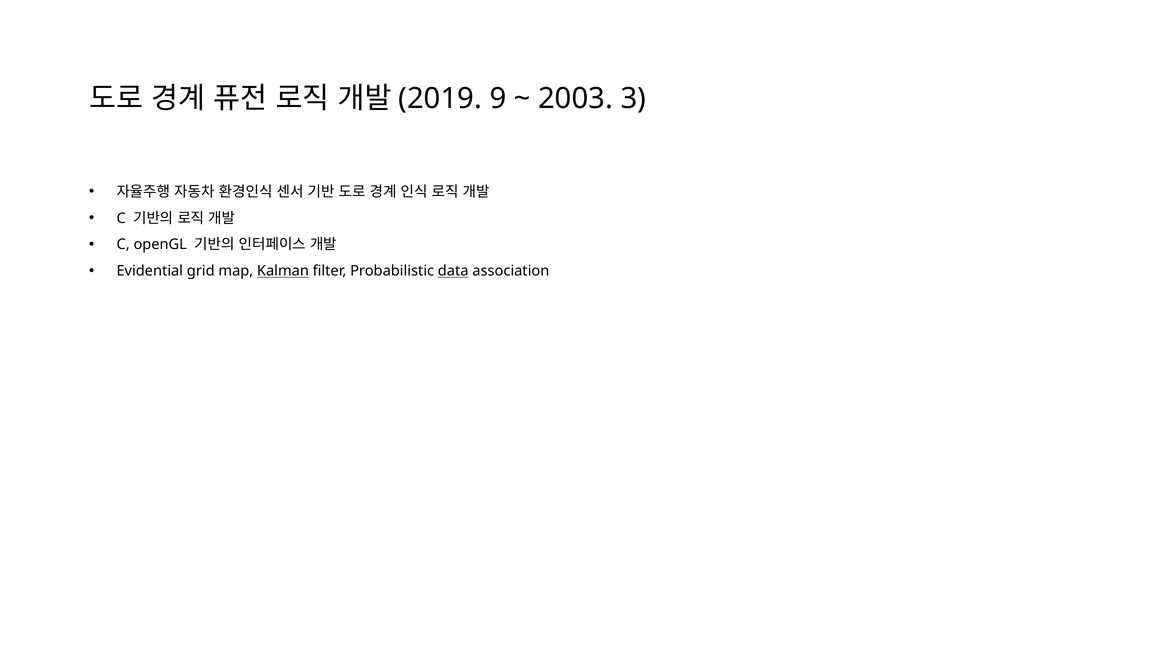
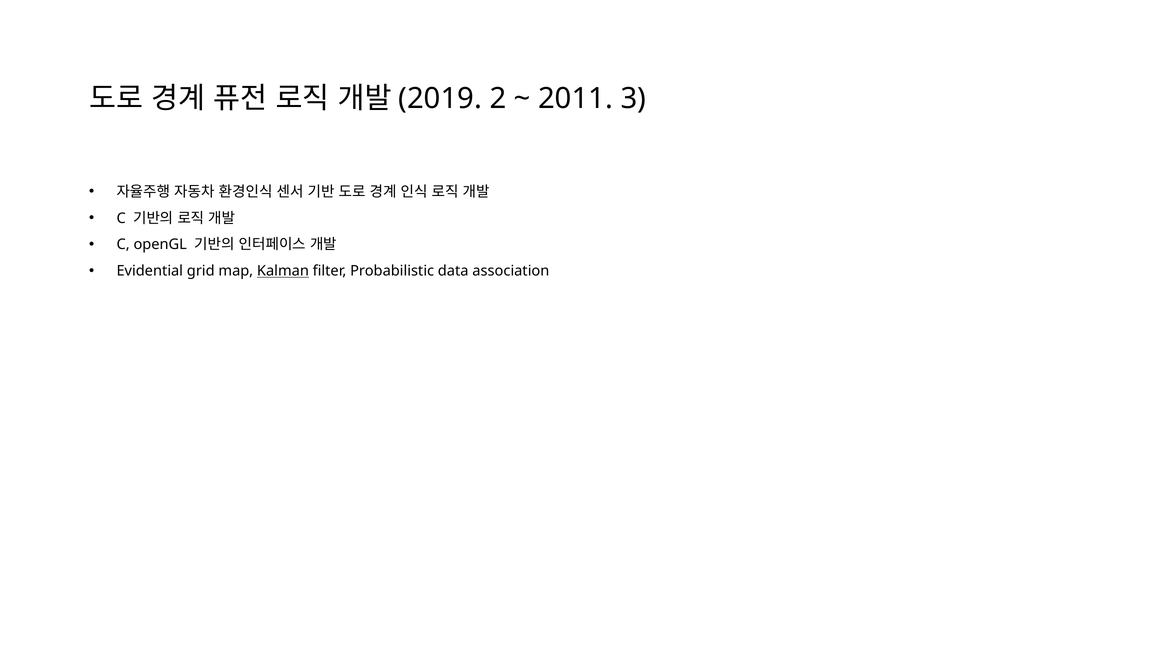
9: 9 -> 2 (498, 99)
2003: 2003 -> 2011 (576, 99)
data underline: present -> none (453, 271)
